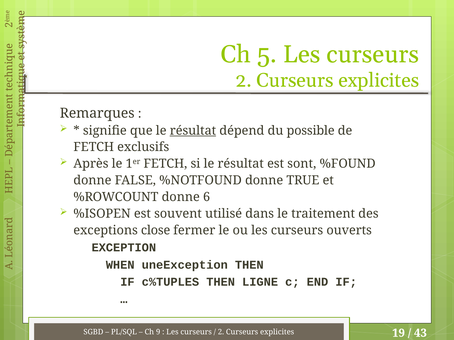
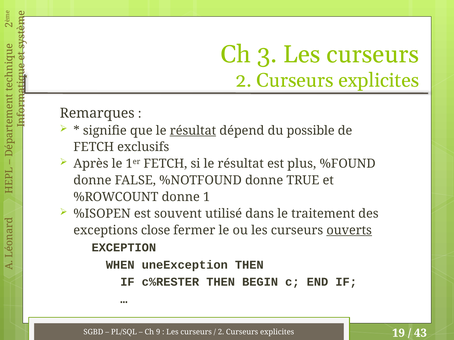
5: 5 -> 3 (267, 54)
sont: sont -> plus (302, 164)
6: 6 -> 1 (207, 197)
ouverts underline: none -> present (349, 231)
c%TUPLES: c%TUPLES -> c%RESTER (170, 282)
LIGNE: LIGNE -> BEGIN (260, 282)
